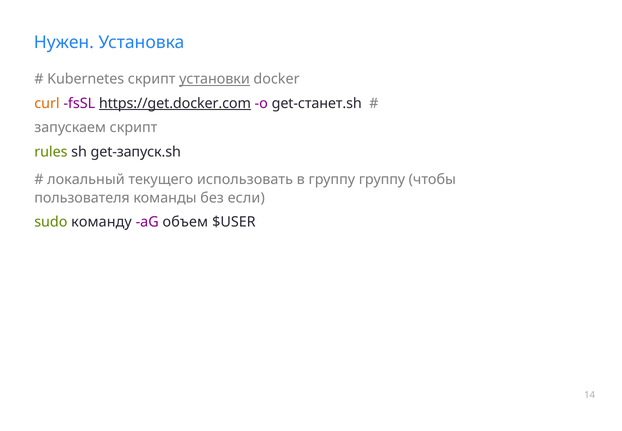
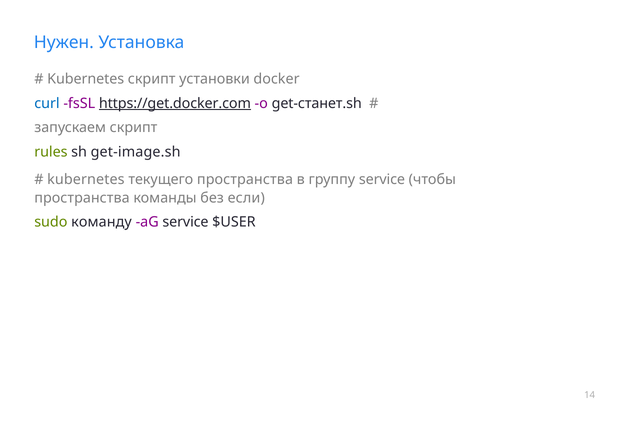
установки underline: present -> none (215, 79)
curl colour: orange -> blue (47, 103)
get-запуск.sh: get-запуск.sh -> get-image.sh (136, 152)
локальный: локальный -> kubernetes (86, 179)
текущего использовать: использовать -> пространства (245, 179)
группу группу: группу -> service (382, 179)
пользователя: пользователя -> пространства (82, 198)
aG объем: объем -> service (186, 222)
